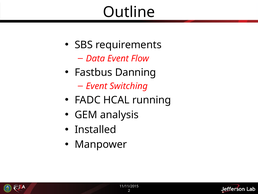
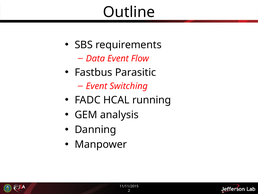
Danning: Danning -> Parasitic (136, 72)
Installed: Installed -> Danning (95, 129)
